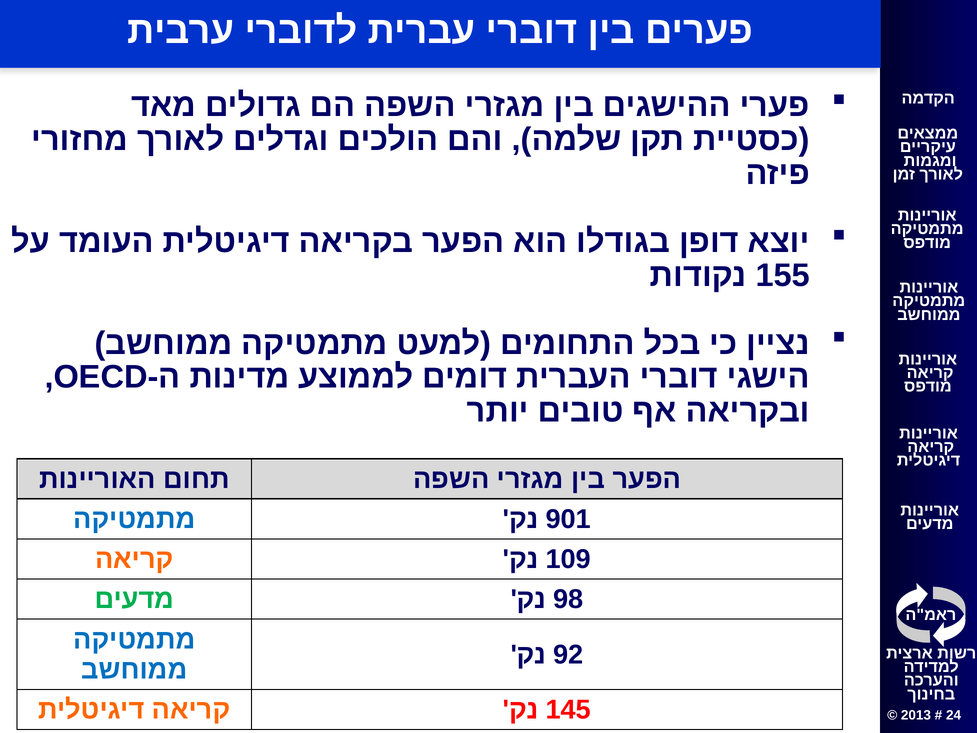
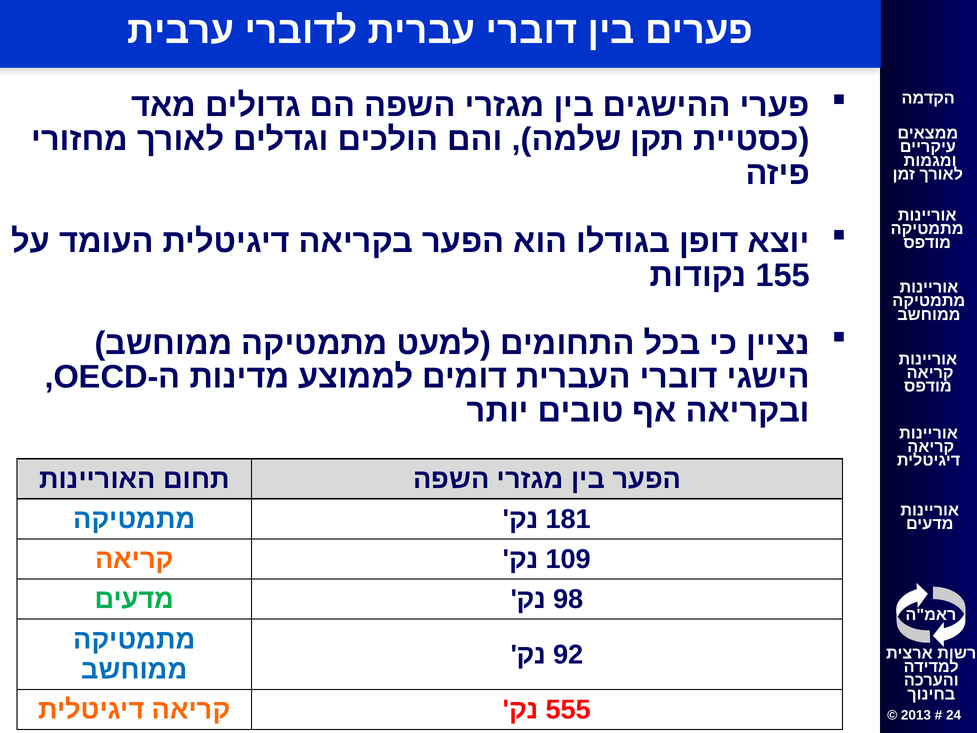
901: 901 -> 181 (568, 519)
145: 145 -> 555 (568, 710)
